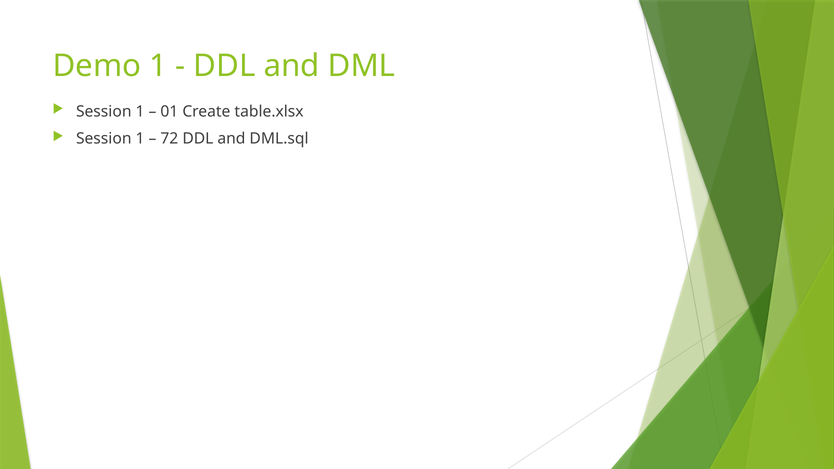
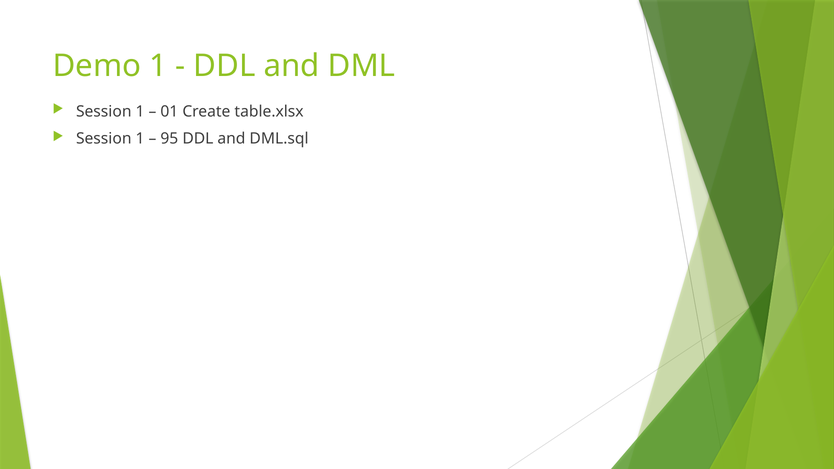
72: 72 -> 95 (169, 139)
